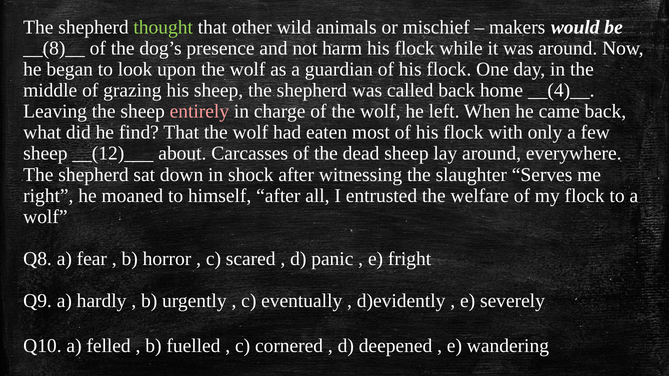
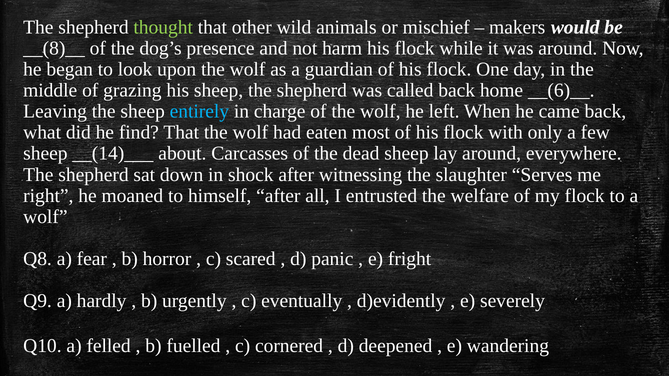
__(4)__: __(4)__ -> __(6)__ (561, 90)
entirely colour: pink -> light blue (199, 112)
__(12)___: __(12)___ -> __(14)___ (113, 154)
